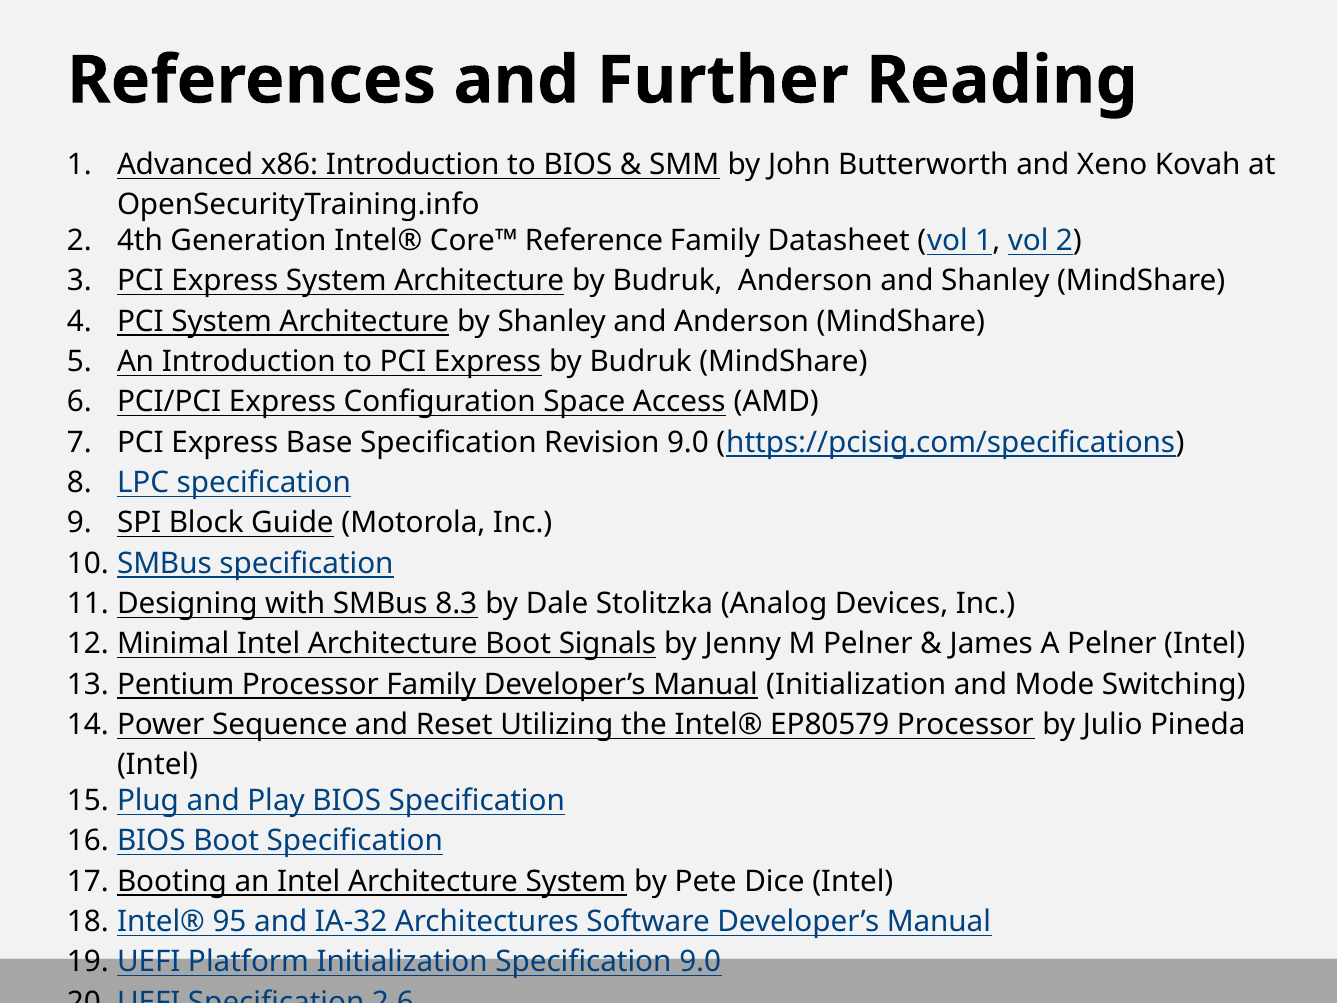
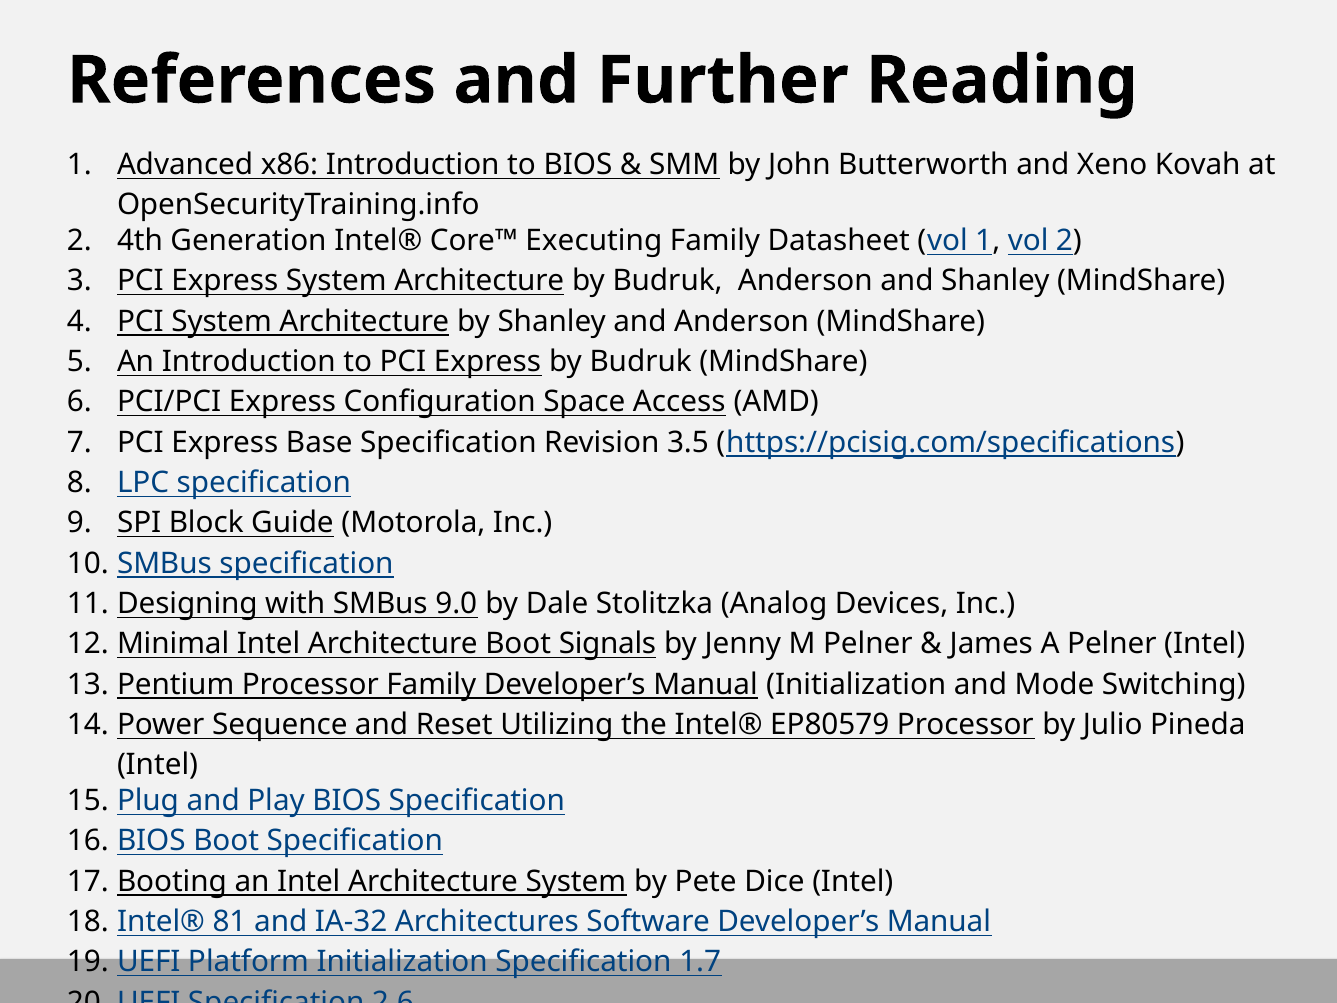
Reference: Reference -> Executing (594, 241)
Revision 9.0: 9.0 -> 3.5 (688, 442)
8.3: 8.3 -> 9.0 (456, 604)
95: 95 -> 81 (229, 921)
Specification 9.0: 9.0 -> 1.7 (700, 962)
